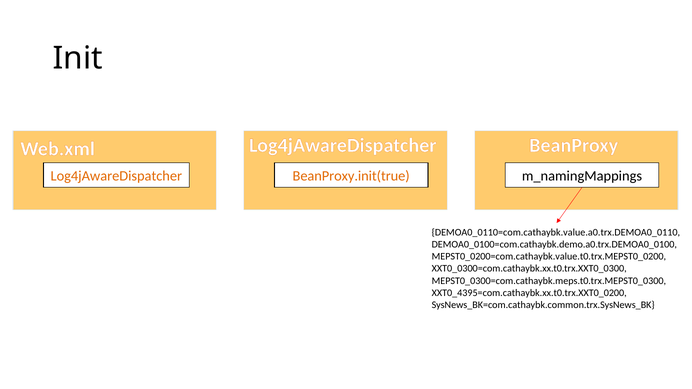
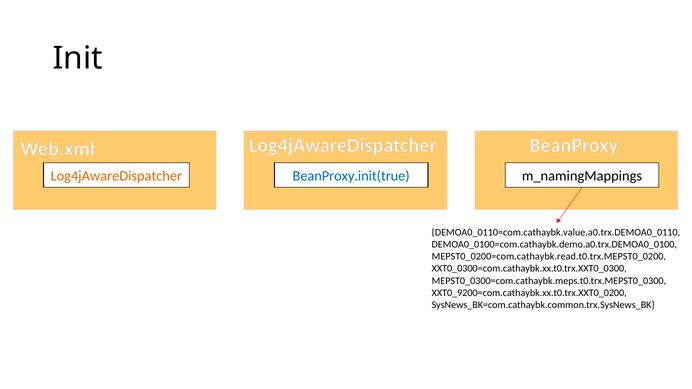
BeanProxy.init(true colour: orange -> blue (351, 176)
MEPST0_0200=com.cathaybk.value.t0.trx.MEPST0_0200: MEPST0_0200=com.cathaybk.value.t0.trx.MEPST0_0200 -> MEPST0_0200=com.cathaybk.read.t0.trx.MEPST0_0200 (549, 257)
XXT0_4395=com.cathaybk.xx.t0.trx.XXT0_0200: XXT0_4395=com.cathaybk.xx.t0.trx.XXT0_0200 -> XXT0_9200=com.cathaybk.xx.t0.trx.XXT0_0200 (529, 293)
